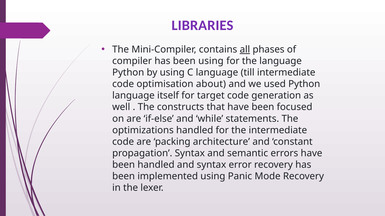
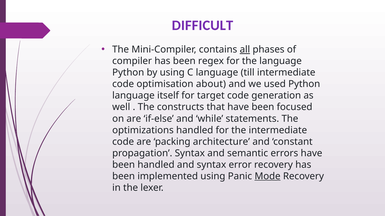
LIBRARIES: LIBRARIES -> DIFFICULT (203, 25)
been using: using -> regex (211, 61)
Mode underline: none -> present (268, 177)
